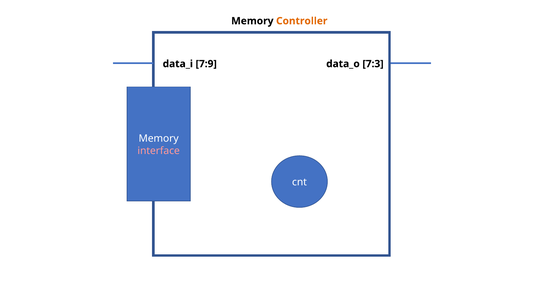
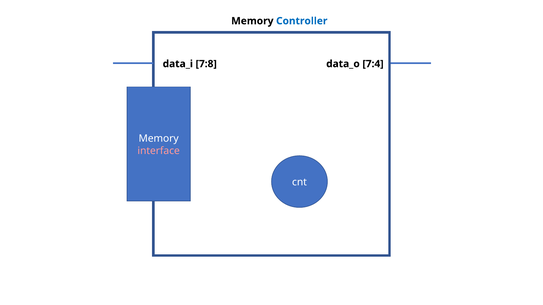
Controller colour: orange -> blue (302, 21)
7:9: 7:9 -> 7:8 (206, 64)
7:3: 7:3 -> 7:4 (373, 64)
